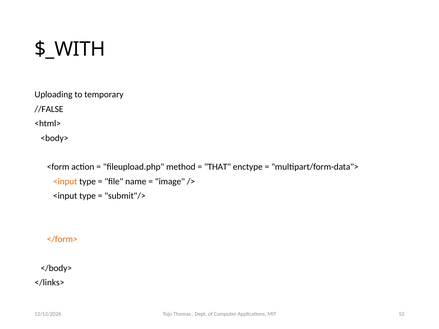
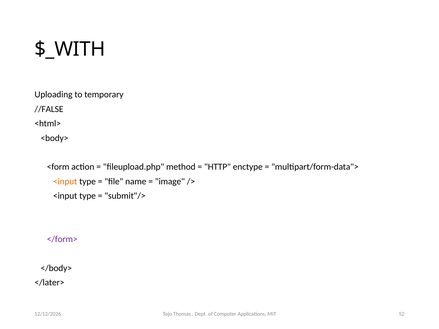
THAT: THAT -> HTTP (218, 167)
</form> colour: orange -> purple (62, 239)
</links>: </links> -> </later> (49, 283)
